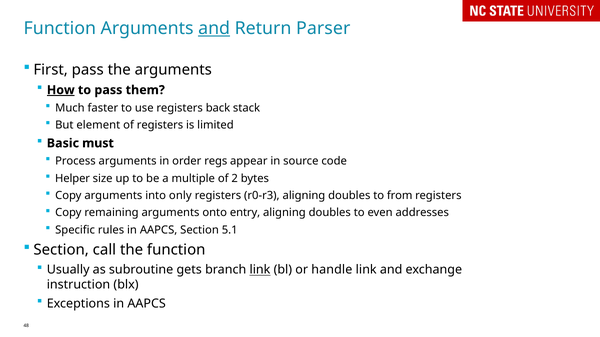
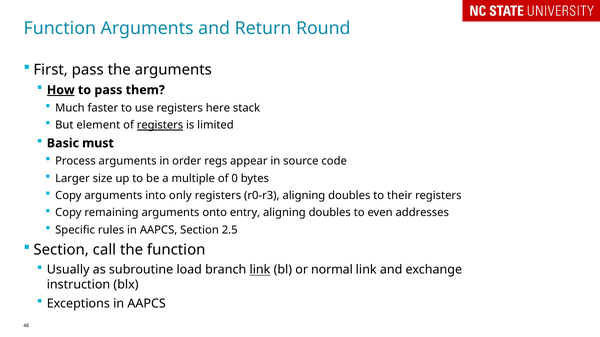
and underline: present -> none (214, 28)
Parser: Parser -> Round (323, 28)
back: back -> here (218, 108)
registers underline: none -> present (160, 125)
Helper: Helper -> Larger (73, 179)
2: 2 -> 0 (235, 179)
from: from -> their (400, 196)
5.1: 5.1 -> 2.5 (230, 230)
gets: gets -> load (189, 270)
handle: handle -> normal (332, 270)
